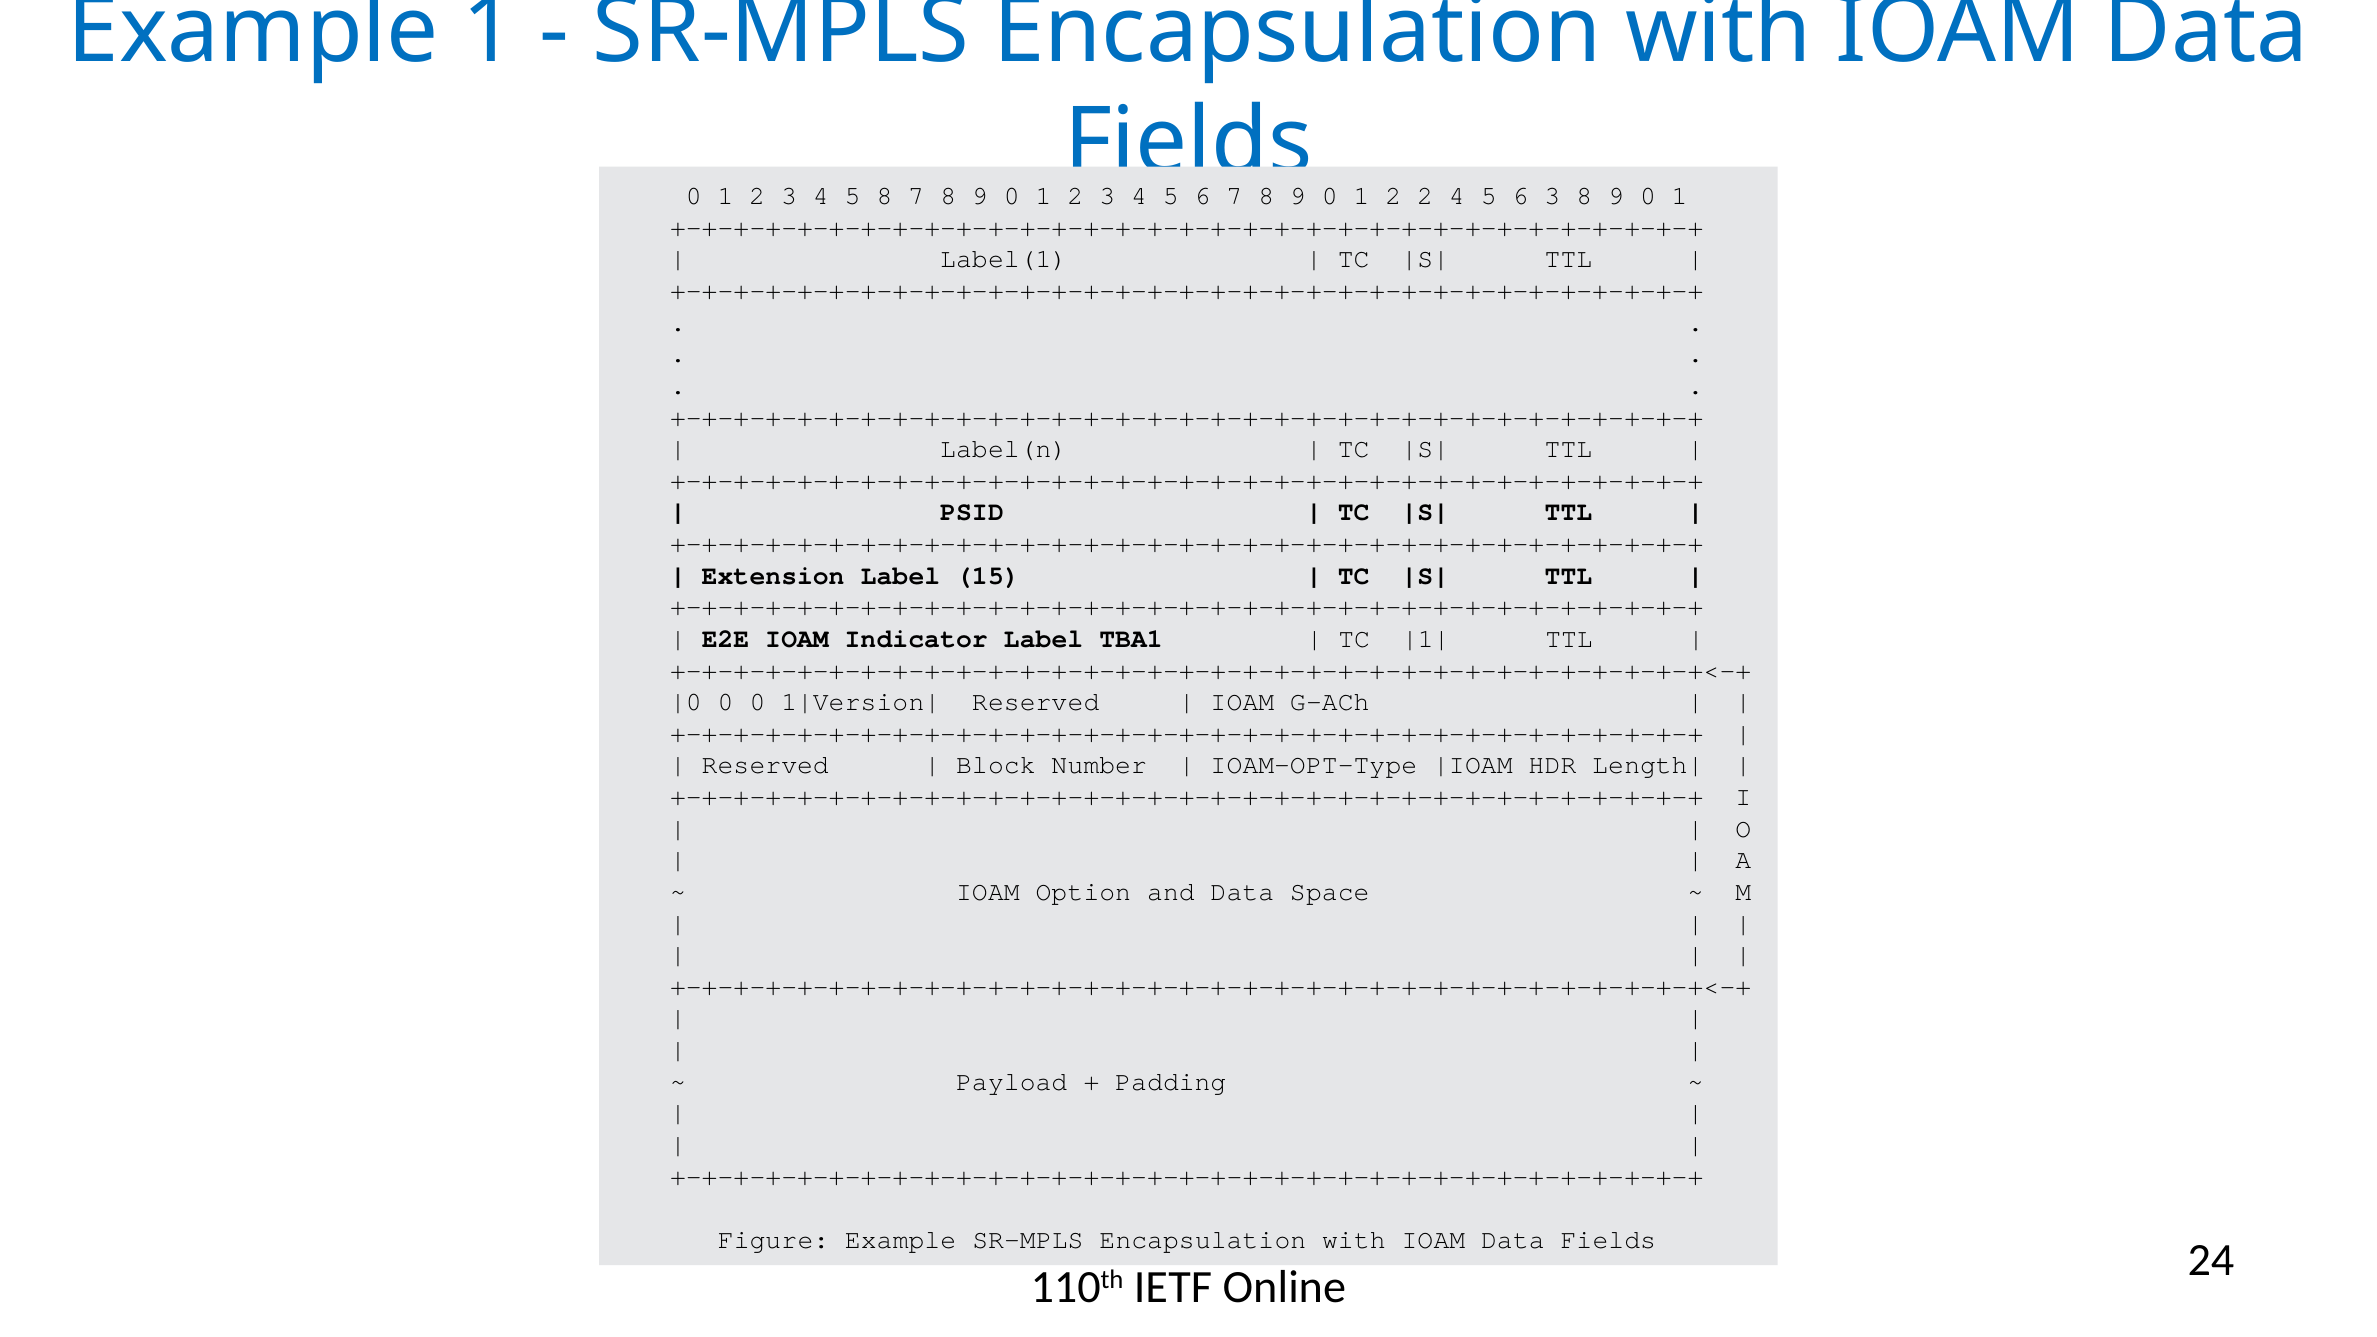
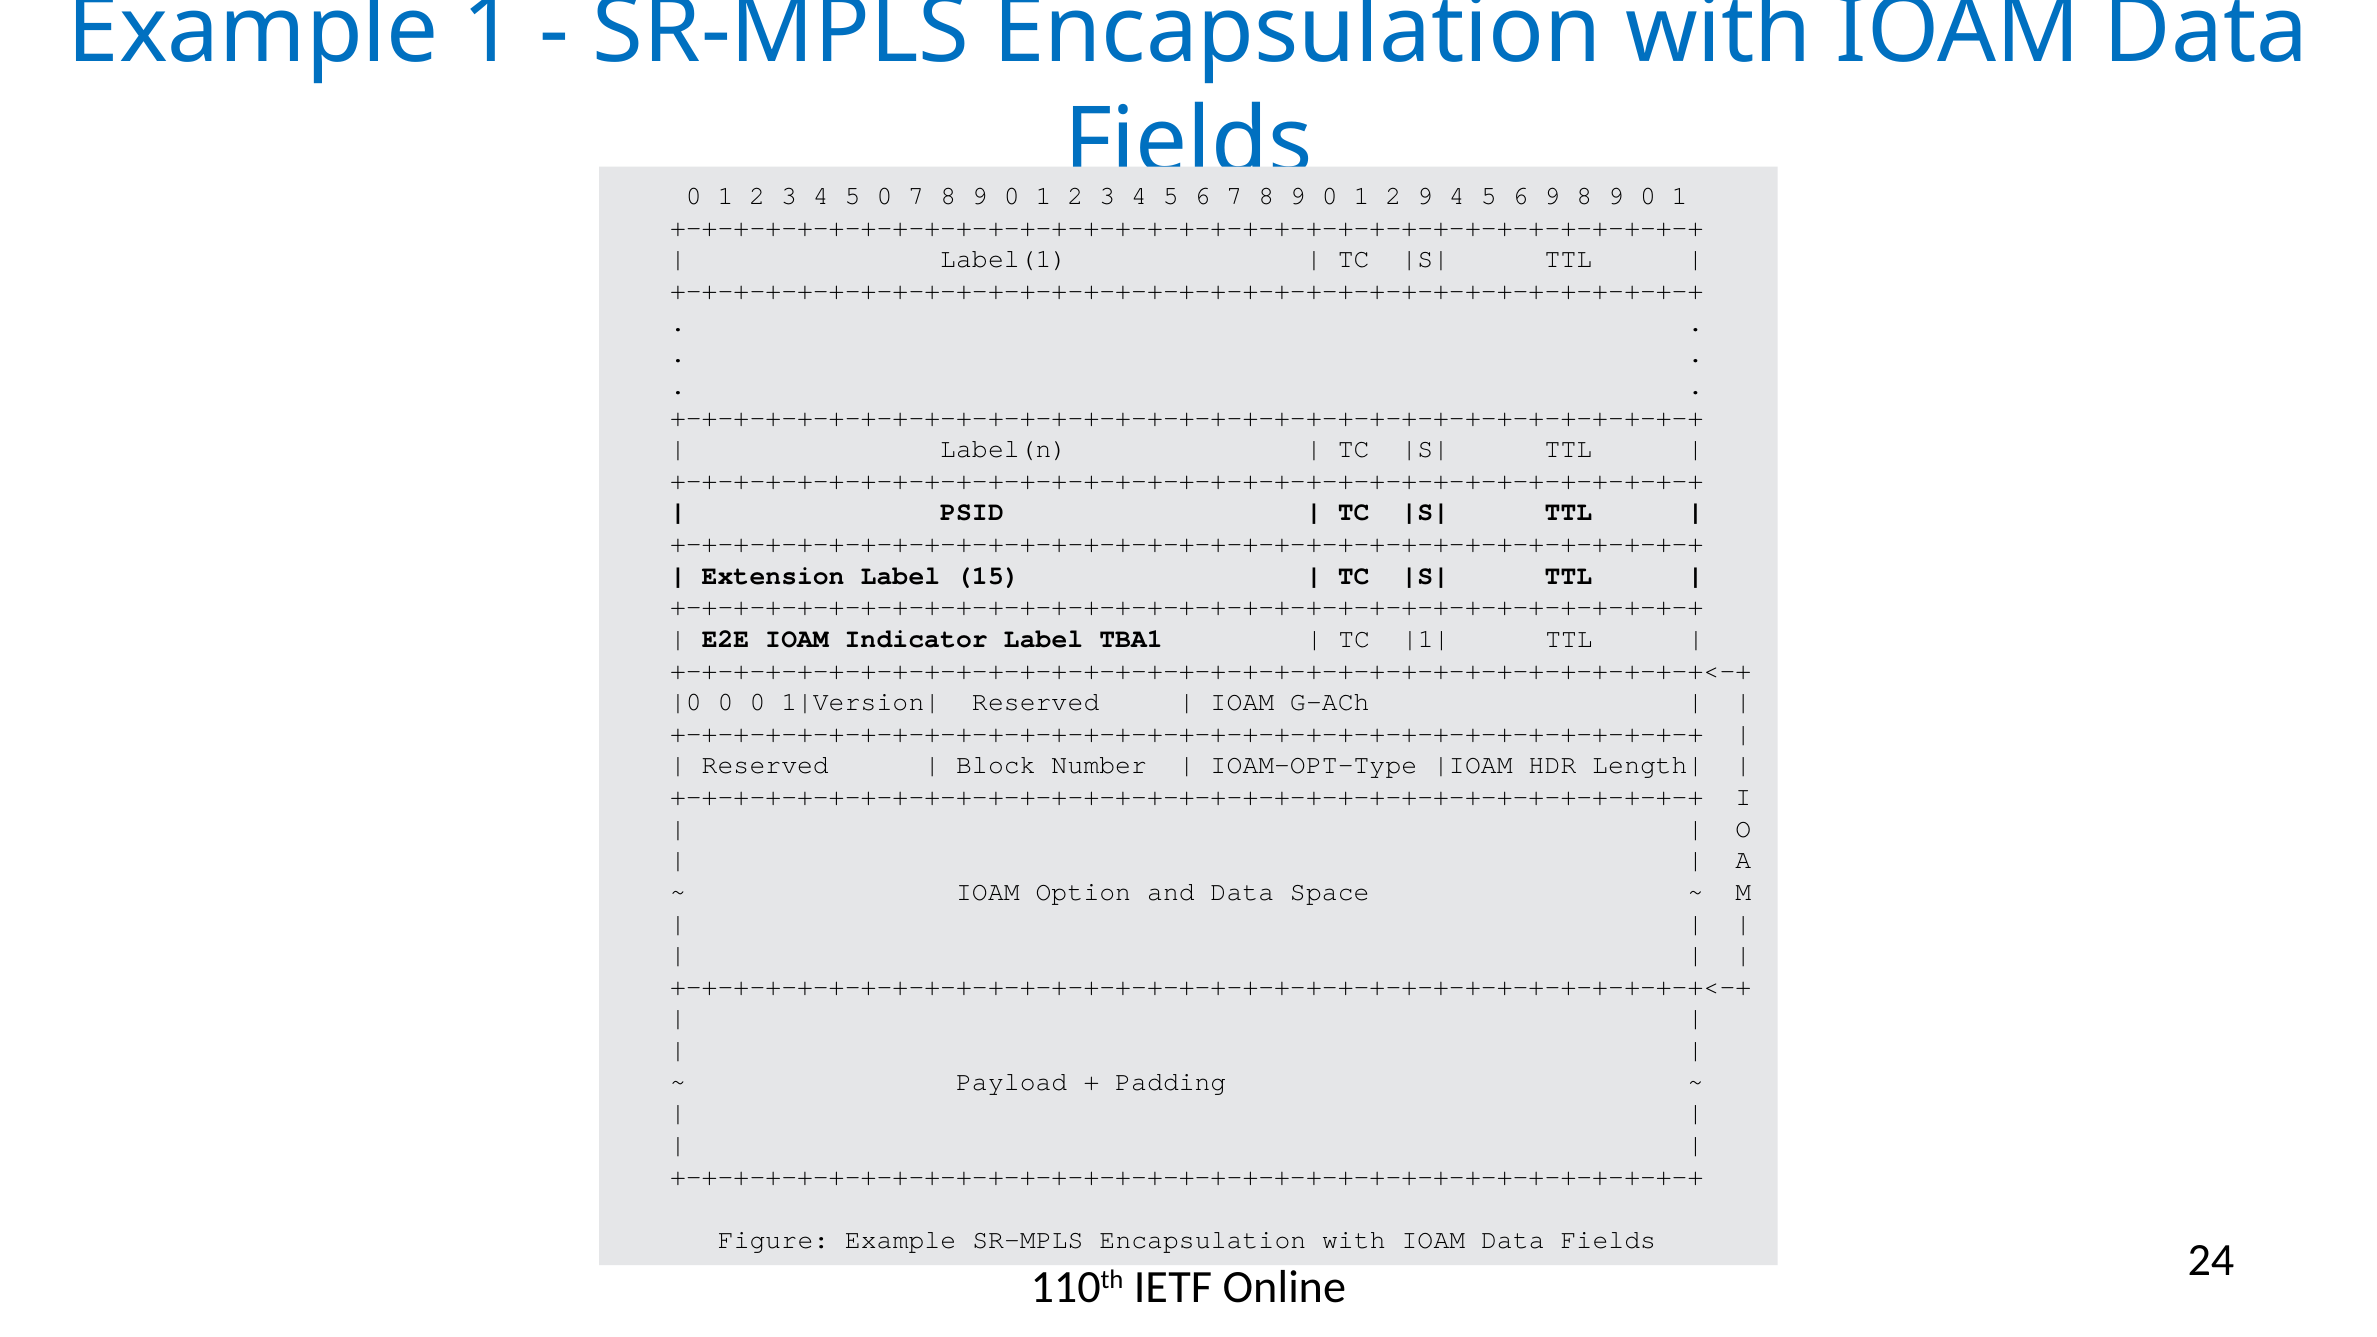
5 8: 8 -> 0 (884, 196)
2 2: 2 -> 9 (1425, 196)
6 3: 3 -> 9 (1552, 196)
